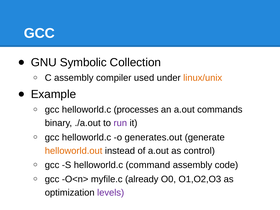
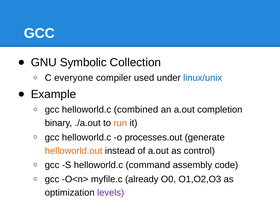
C assembly: assembly -> everyone (74, 78)
linux/unix colour: orange -> blue (203, 78)
processes: processes -> combined (136, 110)
commands: commands -> completion (220, 110)
run colour: purple -> orange (120, 123)
generates.out: generates.out -> processes.out (153, 137)
